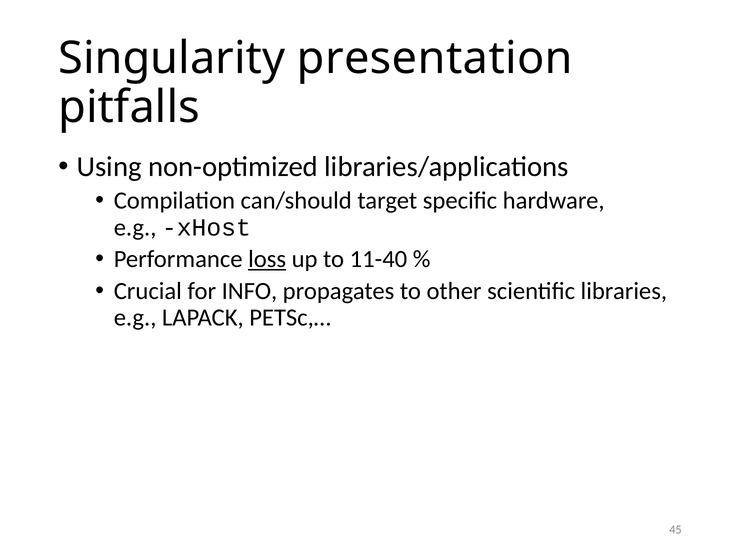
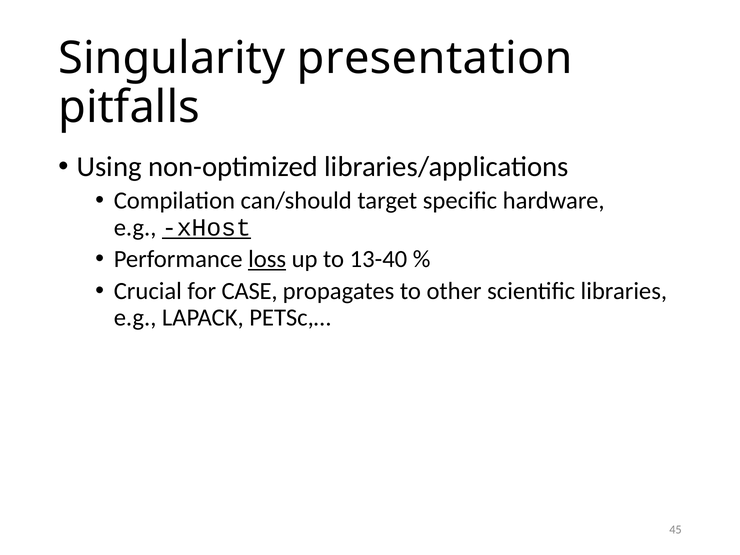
xHost underline: none -> present (206, 227)
11-40: 11-40 -> 13-40 (378, 259)
INFO: INFO -> CASE (250, 291)
